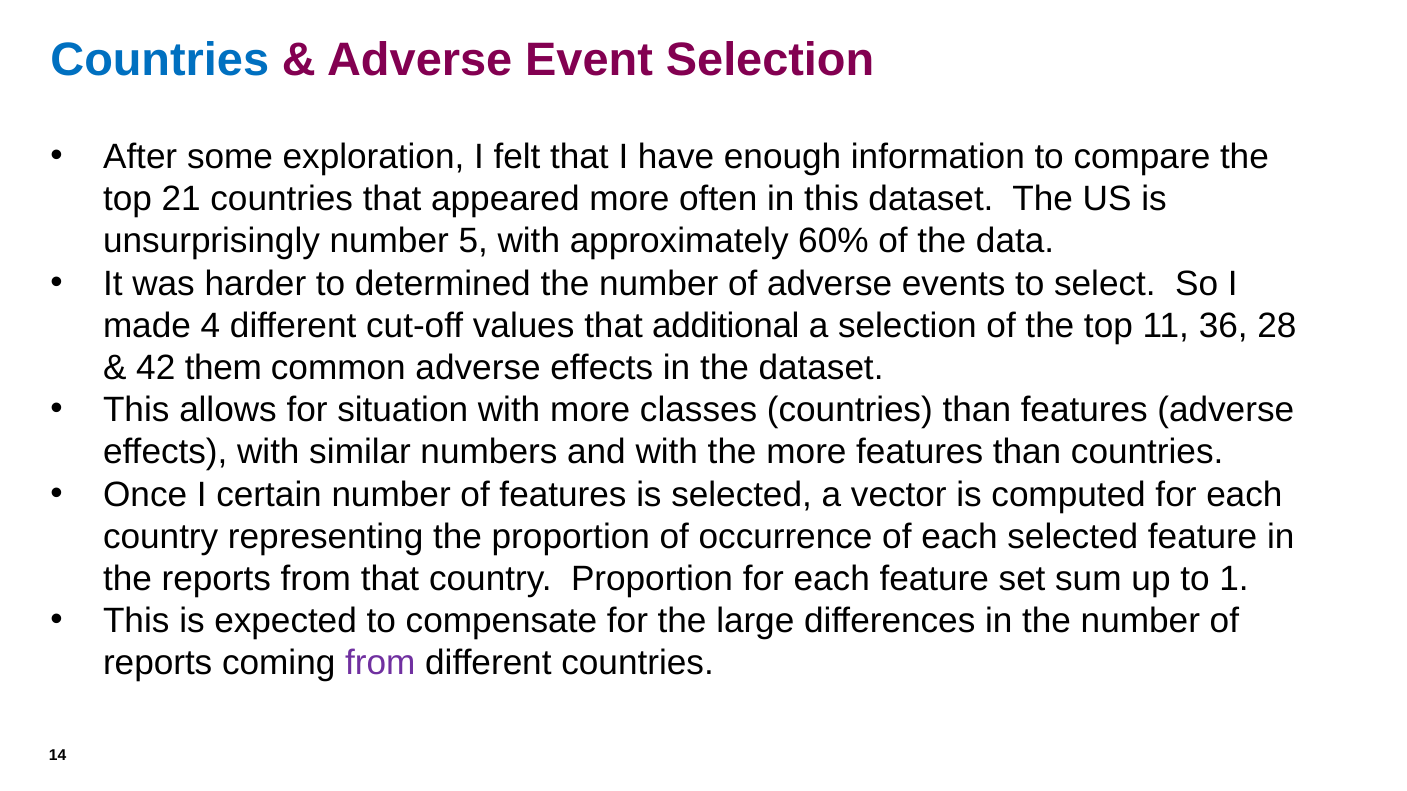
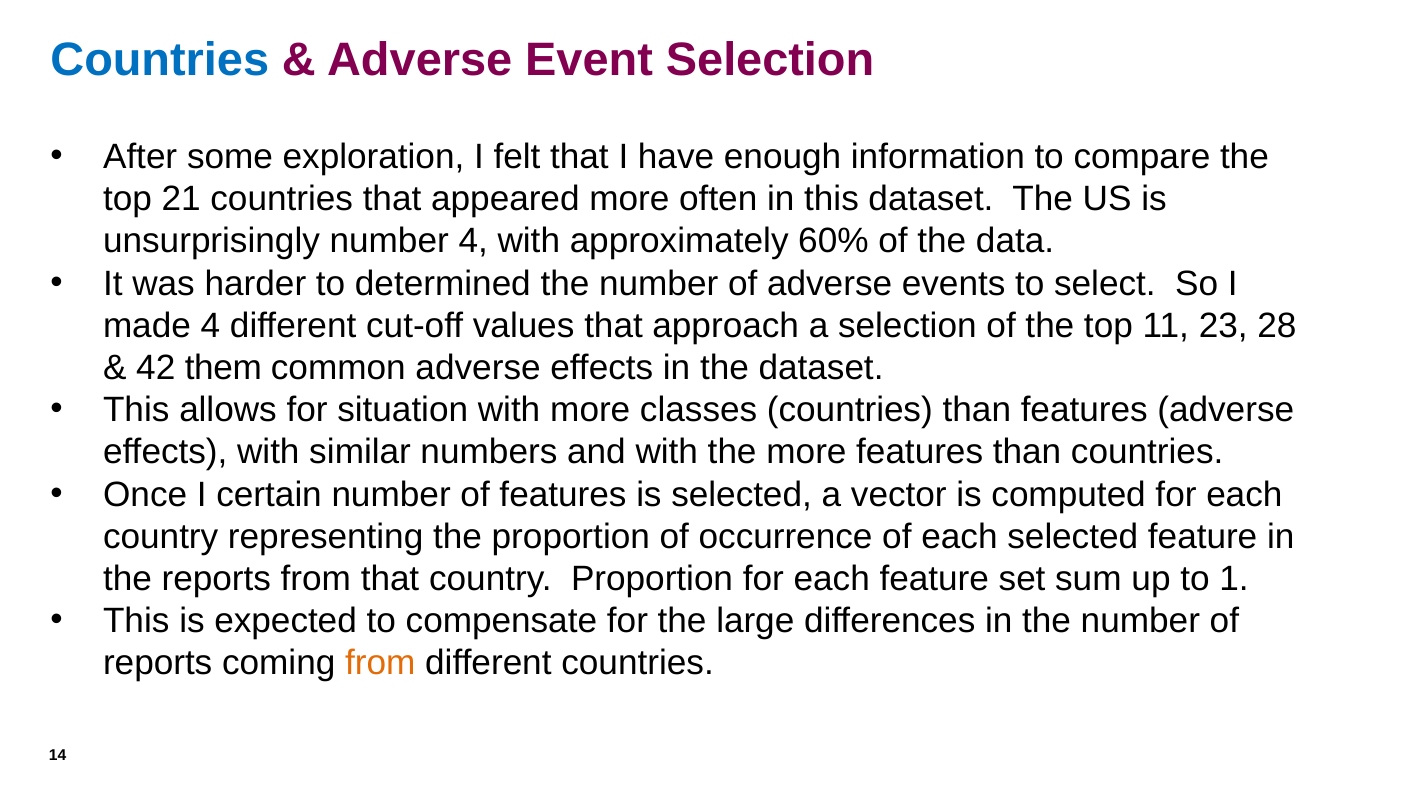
number 5: 5 -> 4 (473, 241)
additional: additional -> approach (726, 326)
36: 36 -> 23 (1223, 326)
from colour: purple -> orange (380, 664)
